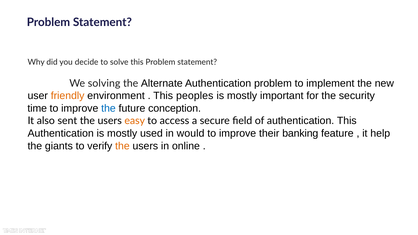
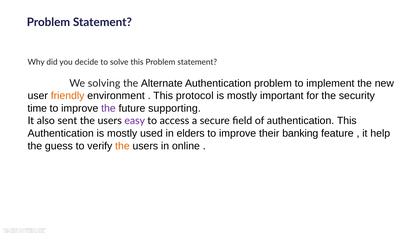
peoples: peoples -> protocol (195, 96)
the colour: blue -> purple (108, 108)
conception: conception -> supporting (174, 108)
easy colour: orange -> purple (135, 121)
would: would -> elders (191, 133)
giants: giants -> guess (59, 146)
